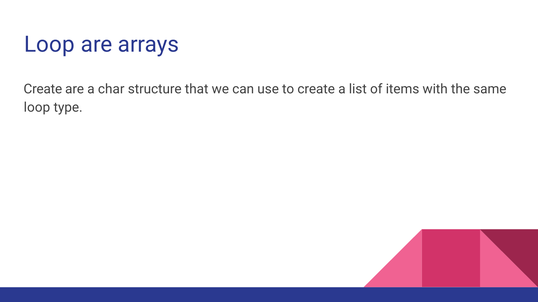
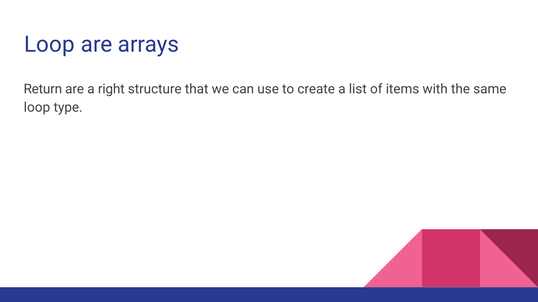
Create: Create -> Return (43, 89)
char: char -> right (111, 89)
